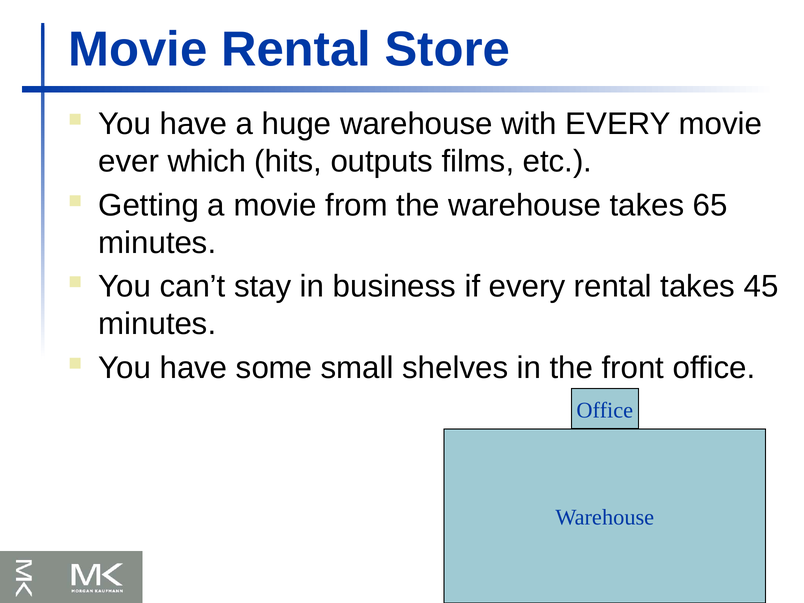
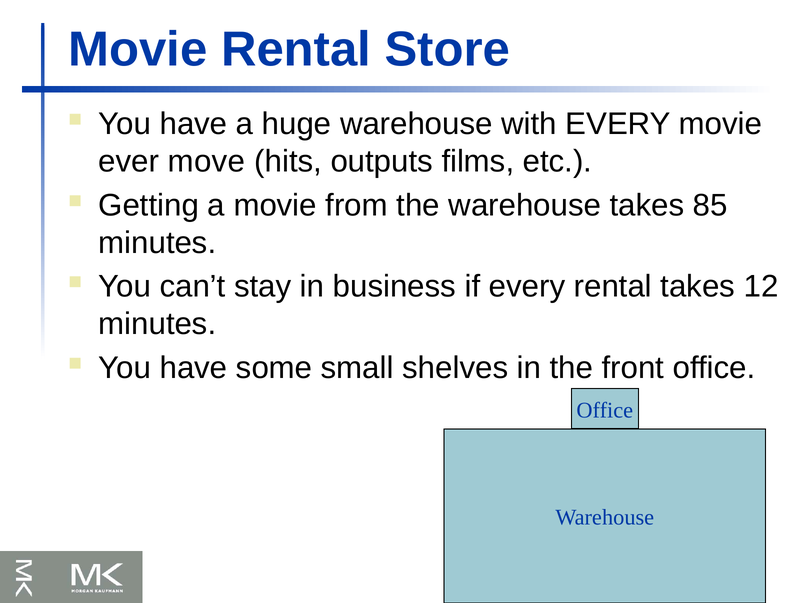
which: which -> move (207, 161)
65: 65 -> 85 (710, 205)
45: 45 -> 12 (761, 287)
